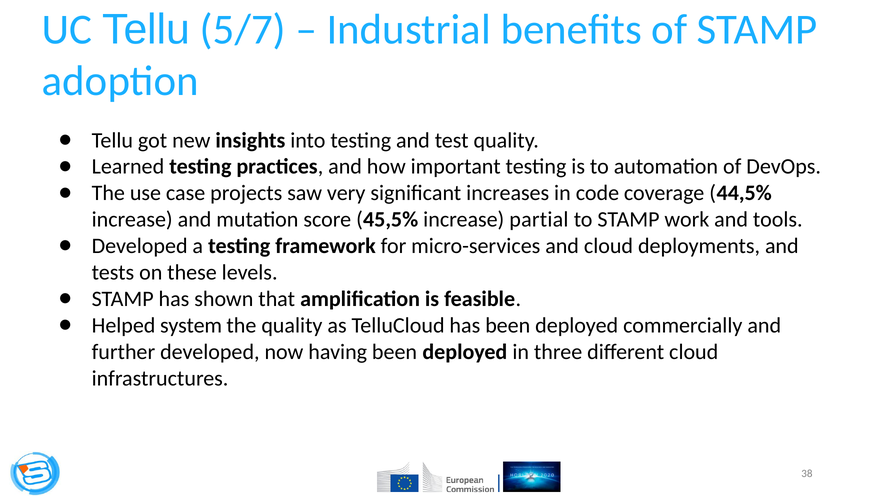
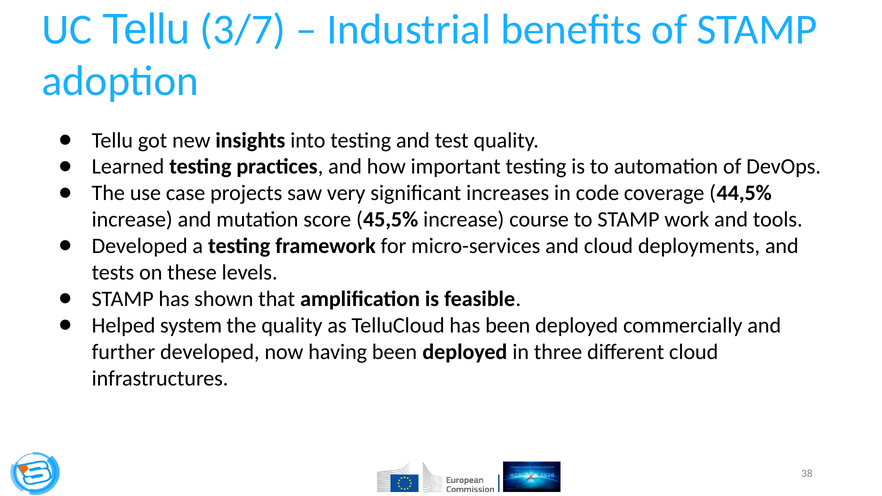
5/7: 5/7 -> 3/7 (243, 30)
partial: partial -> course (539, 220)
